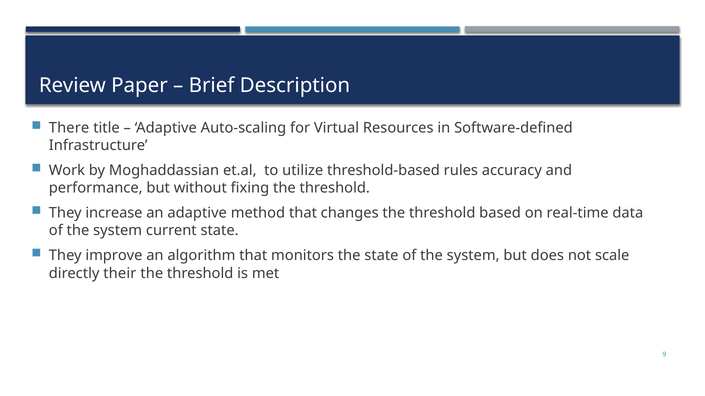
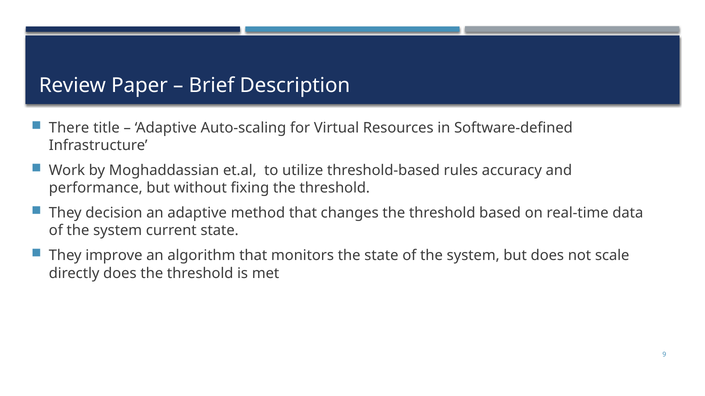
increase: increase -> decision (114, 213)
directly their: their -> does (120, 274)
